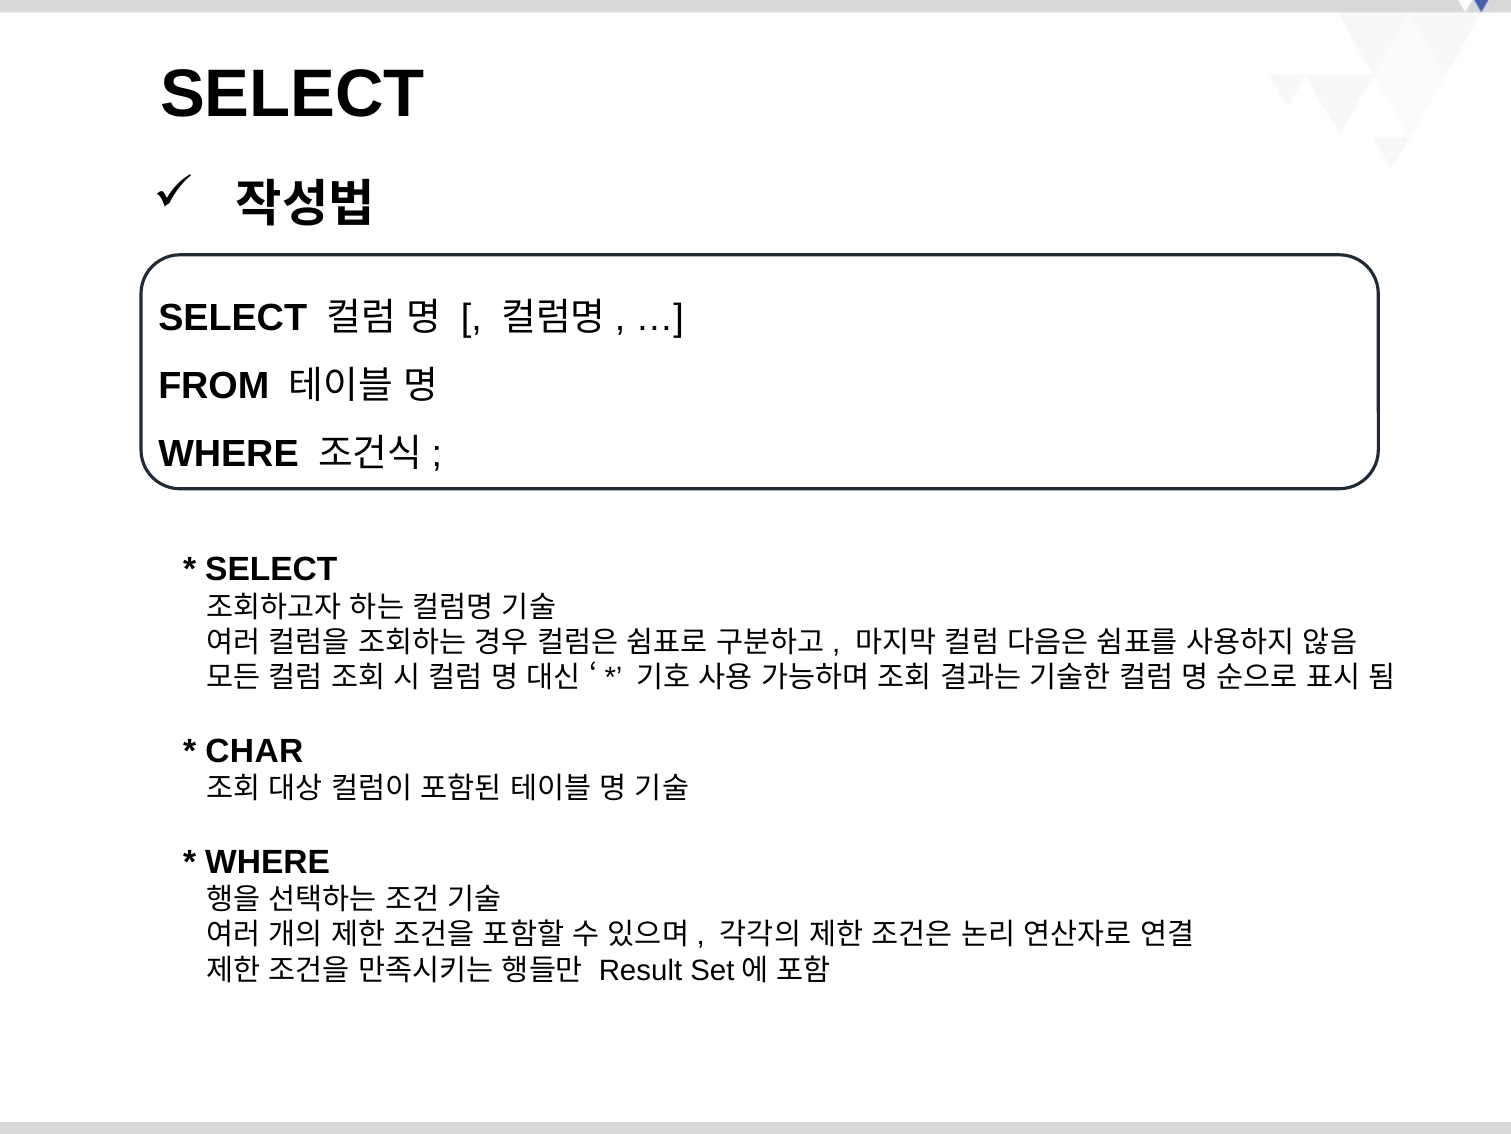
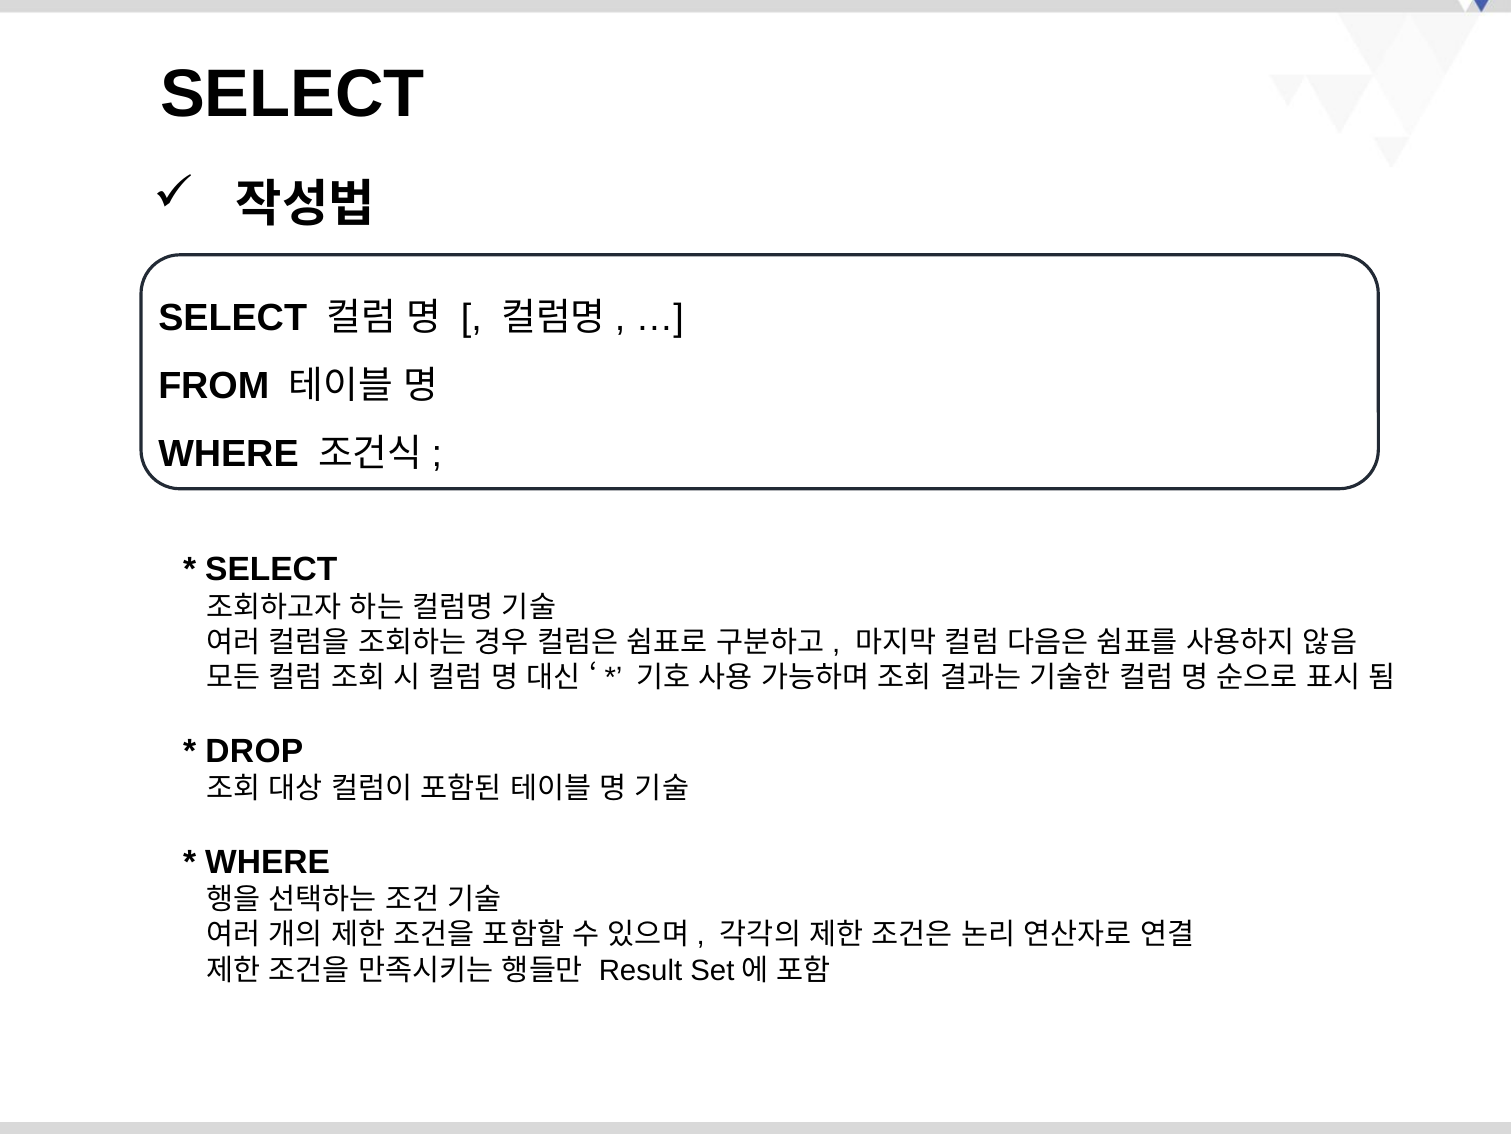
CHAR: CHAR -> DROP (254, 751)
